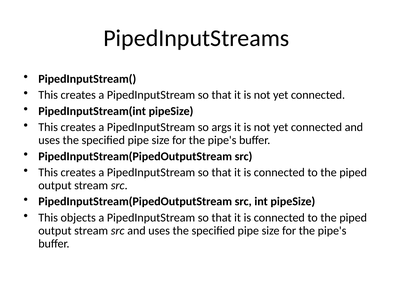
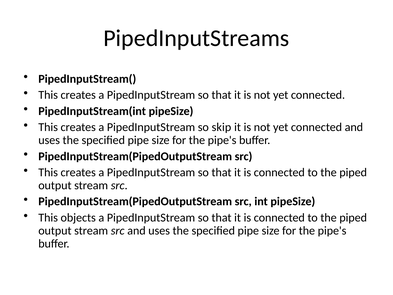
args: args -> skip (221, 127)
